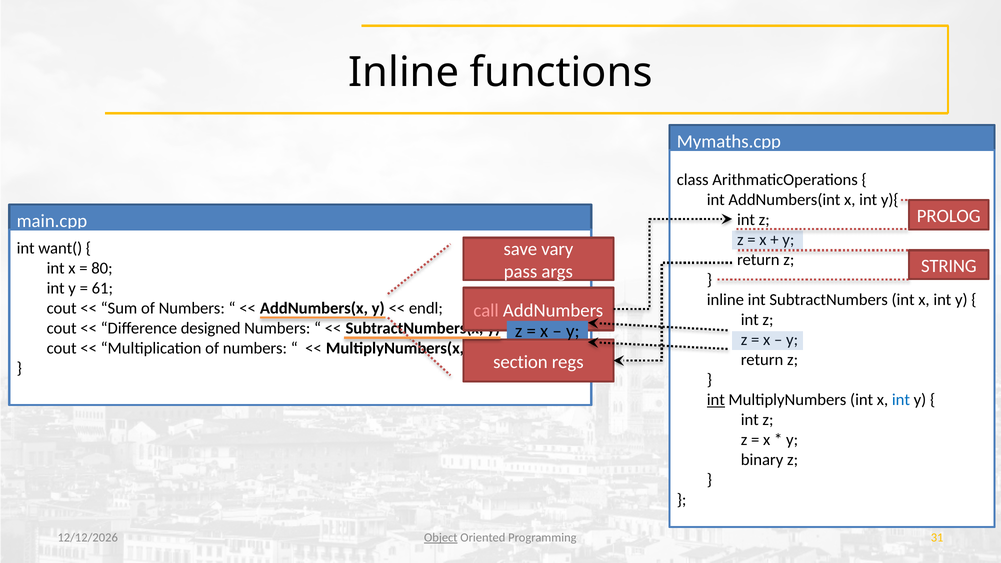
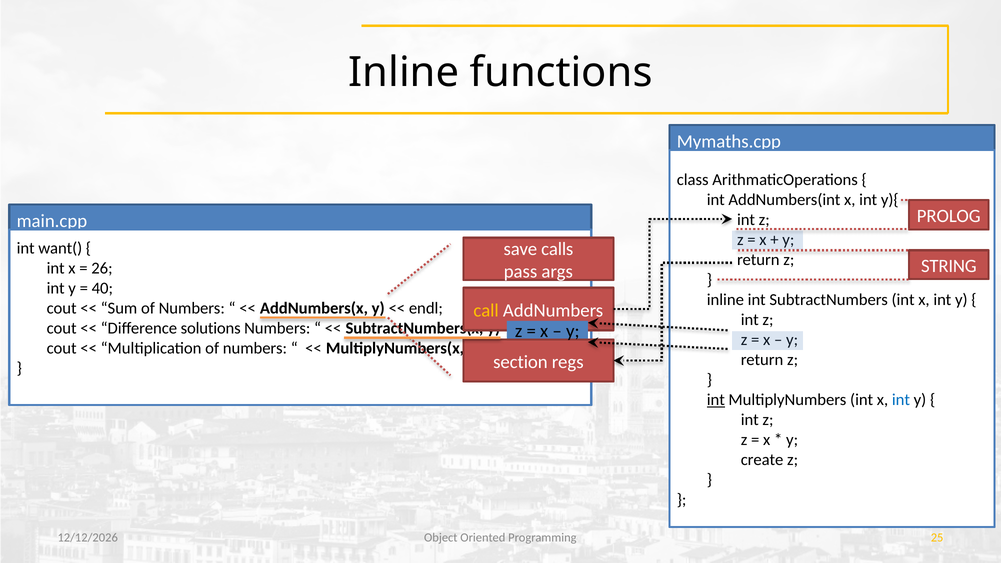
vary: vary -> calls (557, 249)
80: 80 -> 26 (102, 269)
61: 61 -> 40 (102, 289)
call colour: pink -> yellow (486, 310)
designed: designed -> solutions (211, 329)
binary: binary -> create (762, 460)
Object underline: present -> none (441, 538)
31: 31 -> 25 (937, 538)
